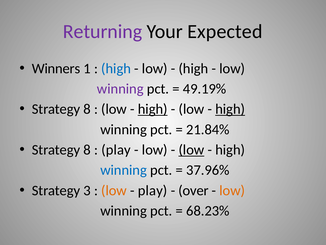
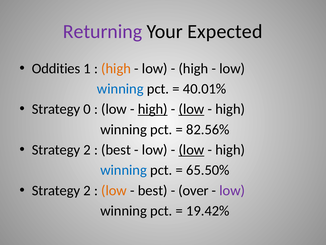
Winners: Winners -> Oddities (56, 68)
high colour: blue -> orange (116, 68)
winning colour: purple -> blue (120, 89)
49.19%: 49.19% -> 40.01% (205, 89)
8: 8 -> 0 (87, 109)
low underline: none -> present (191, 109)
high underline: present -> none (230, 109)
21.84%: 21.84% -> 82.56% (208, 129)
8: 8 -> 2 (87, 150)
play: play -> best (116, 150)
37.96%: 37.96% -> 65.50% (208, 170)
3: 3 -> 2 (87, 190)
play: play -> best (153, 190)
low colour: orange -> purple (232, 190)
68.23%: 68.23% -> 19.42% (208, 210)
